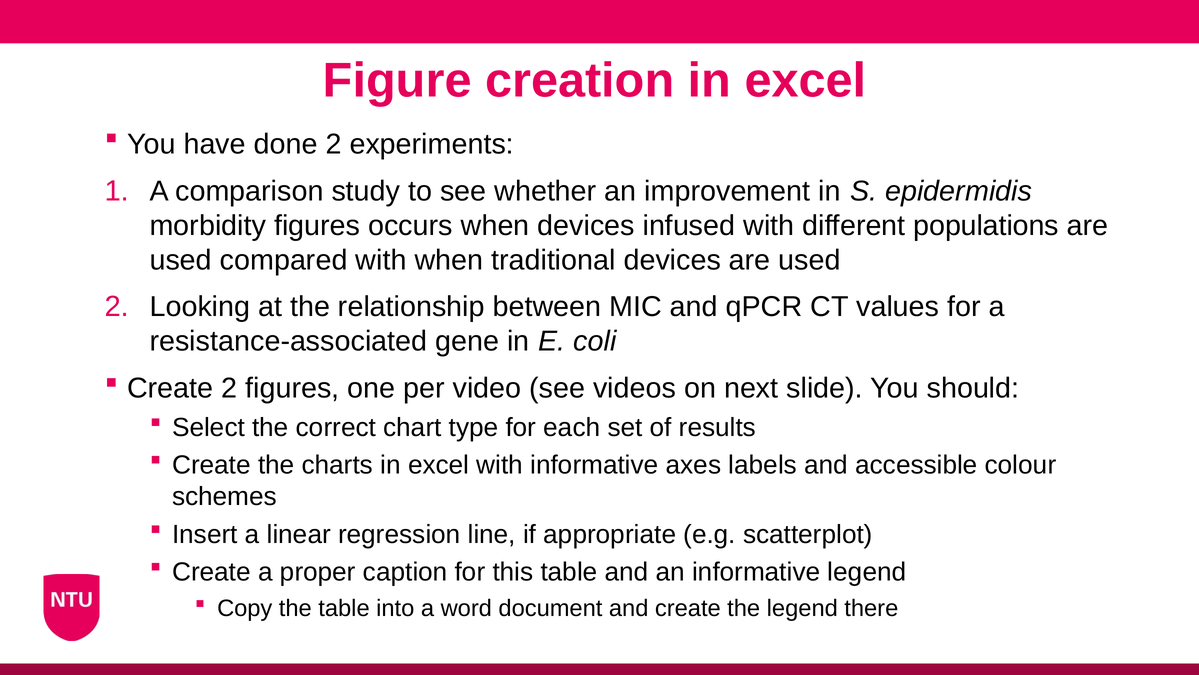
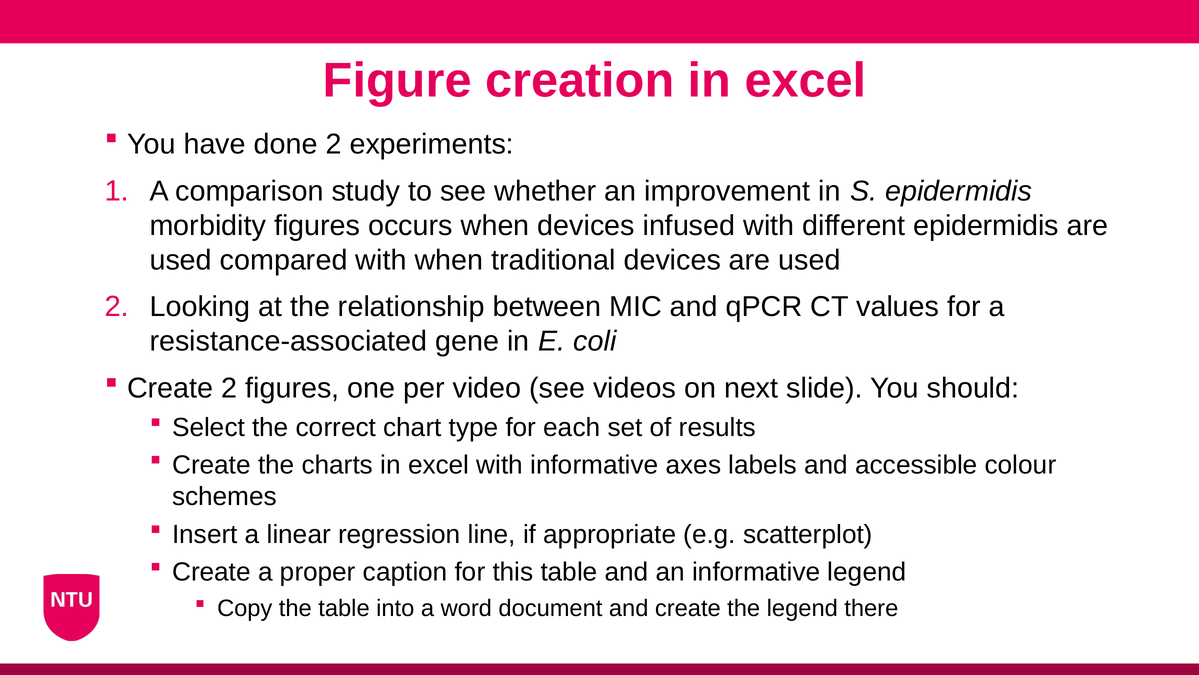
different populations: populations -> epidermidis (986, 225)
